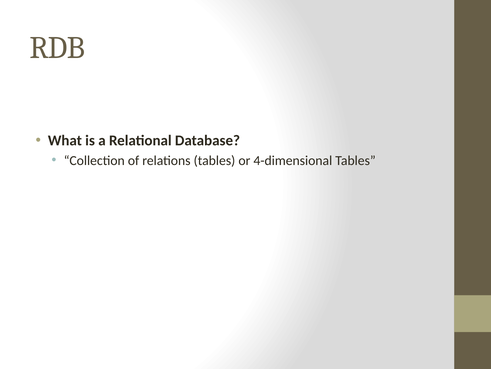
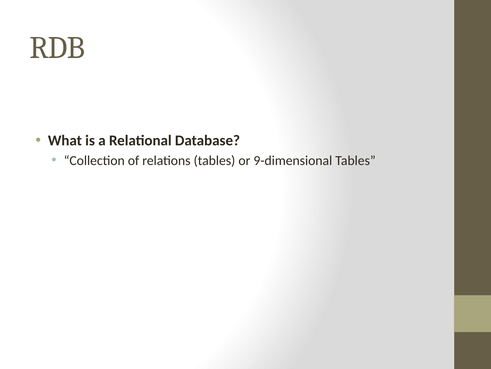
4-dimensional: 4-dimensional -> 9-dimensional (293, 160)
